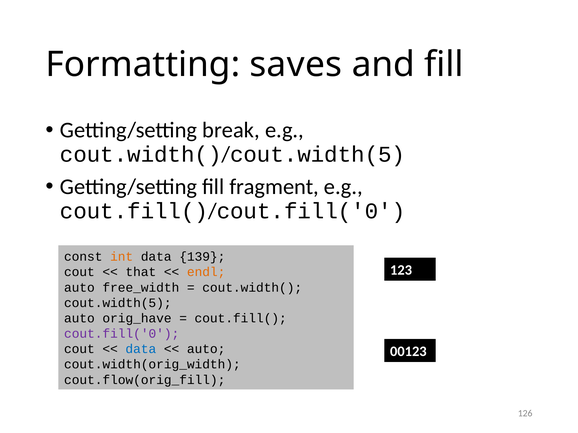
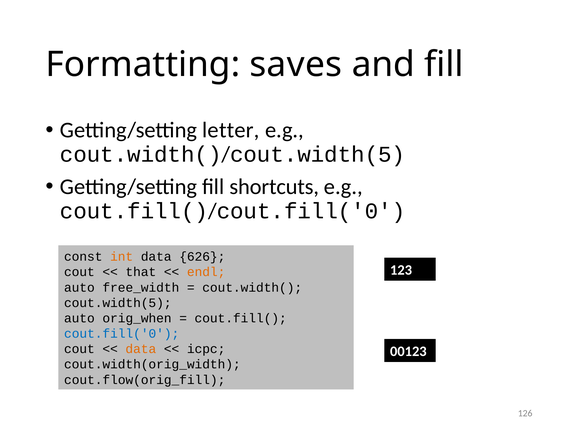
break: break -> letter (231, 130)
fragment: fragment -> shortcuts (274, 187)
139: 139 -> 626 (202, 257)
orig_have: orig_have -> orig_when (137, 319)
cout.fill('0 colour: purple -> blue (122, 334)
data colour: blue -> orange (141, 349)
auto: auto -> icpc (206, 349)
